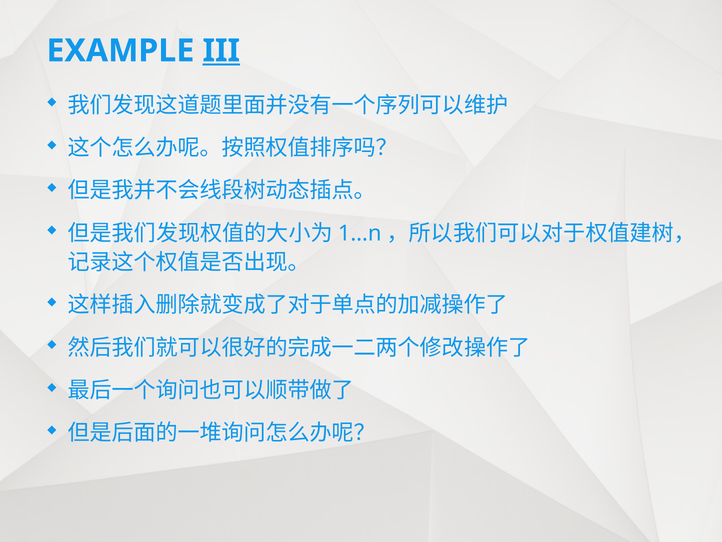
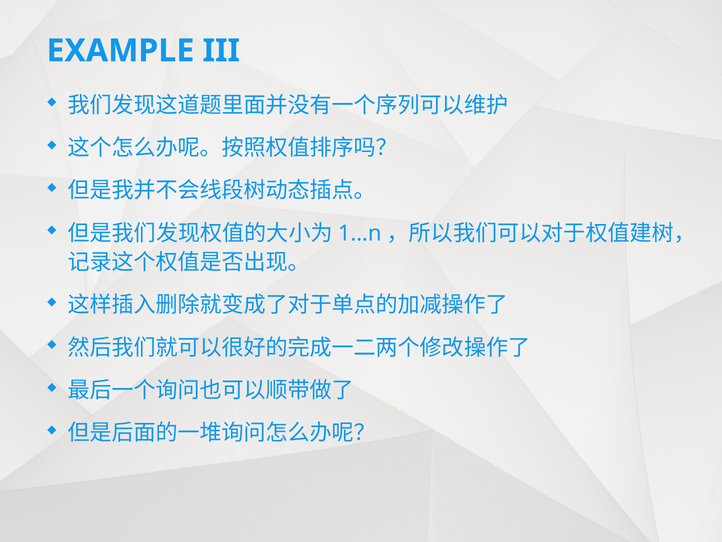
III underline: present -> none (221, 51)
